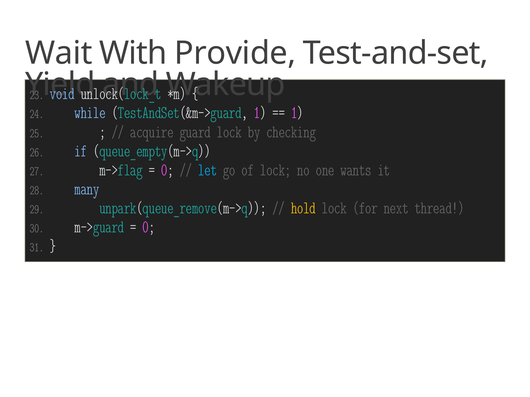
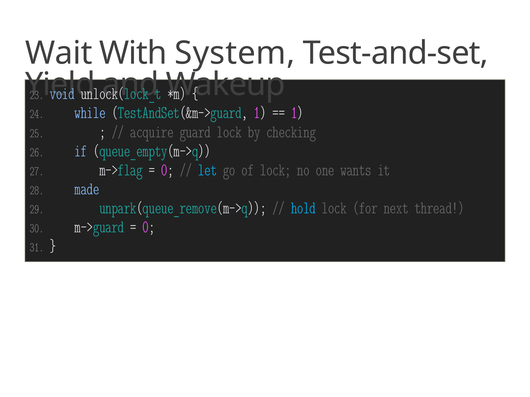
Provide: Provide -> System (235, 53)
many: many -> made (87, 189)
hold colour: yellow -> light blue (303, 208)
